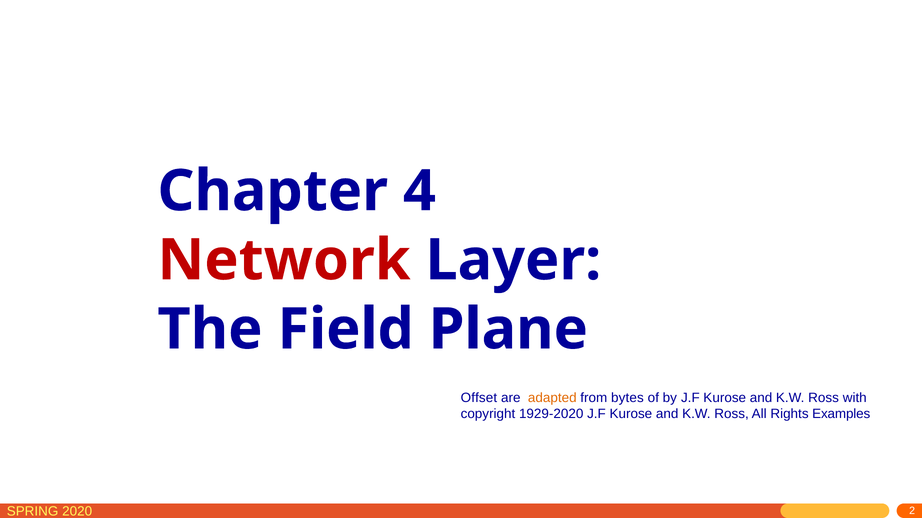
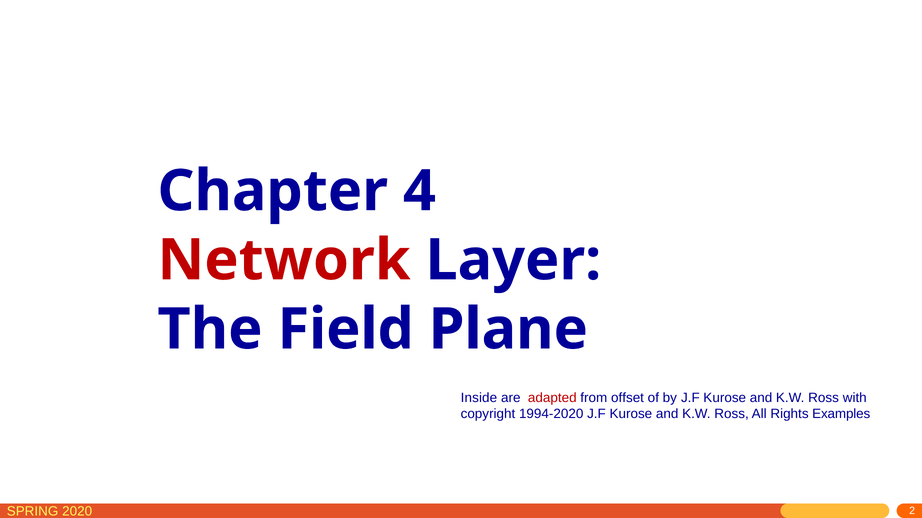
Offset: Offset -> Inside (479, 398)
adapted colour: orange -> red (552, 398)
bytes: bytes -> offset (628, 398)
1929-2020: 1929-2020 -> 1994-2020 (551, 414)
